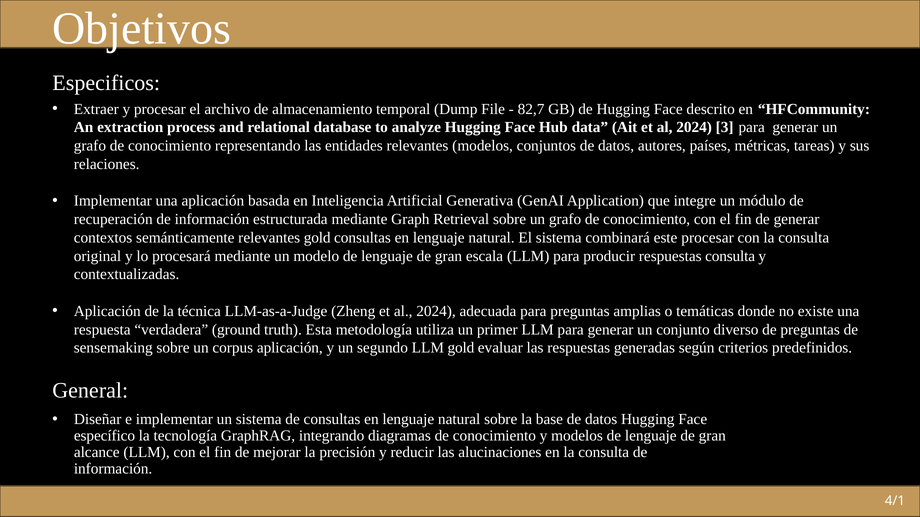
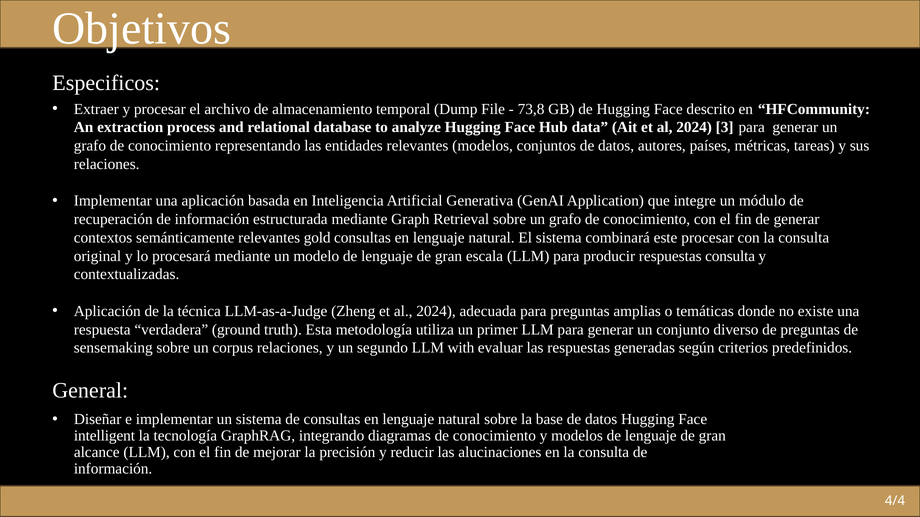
82,7: 82,7 -> 73,8 (531, 109)
corpus aplicación: aplicación -> relaciones (290, 348)
LLM gold: gold -> with (461, 348)
específico: específico -> intelligent (104, 436)
4/1: 4/1 -> 4/4 (895, 501)
